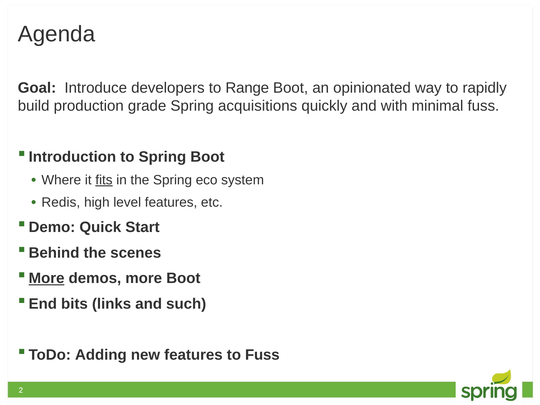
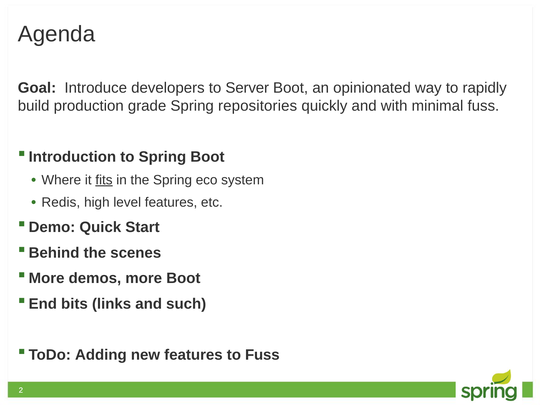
Range: Range -> Server (247, 88)
acquisitions: acquisitions -> repositories (258, 106)
More underline: present -> none (47, 278)
